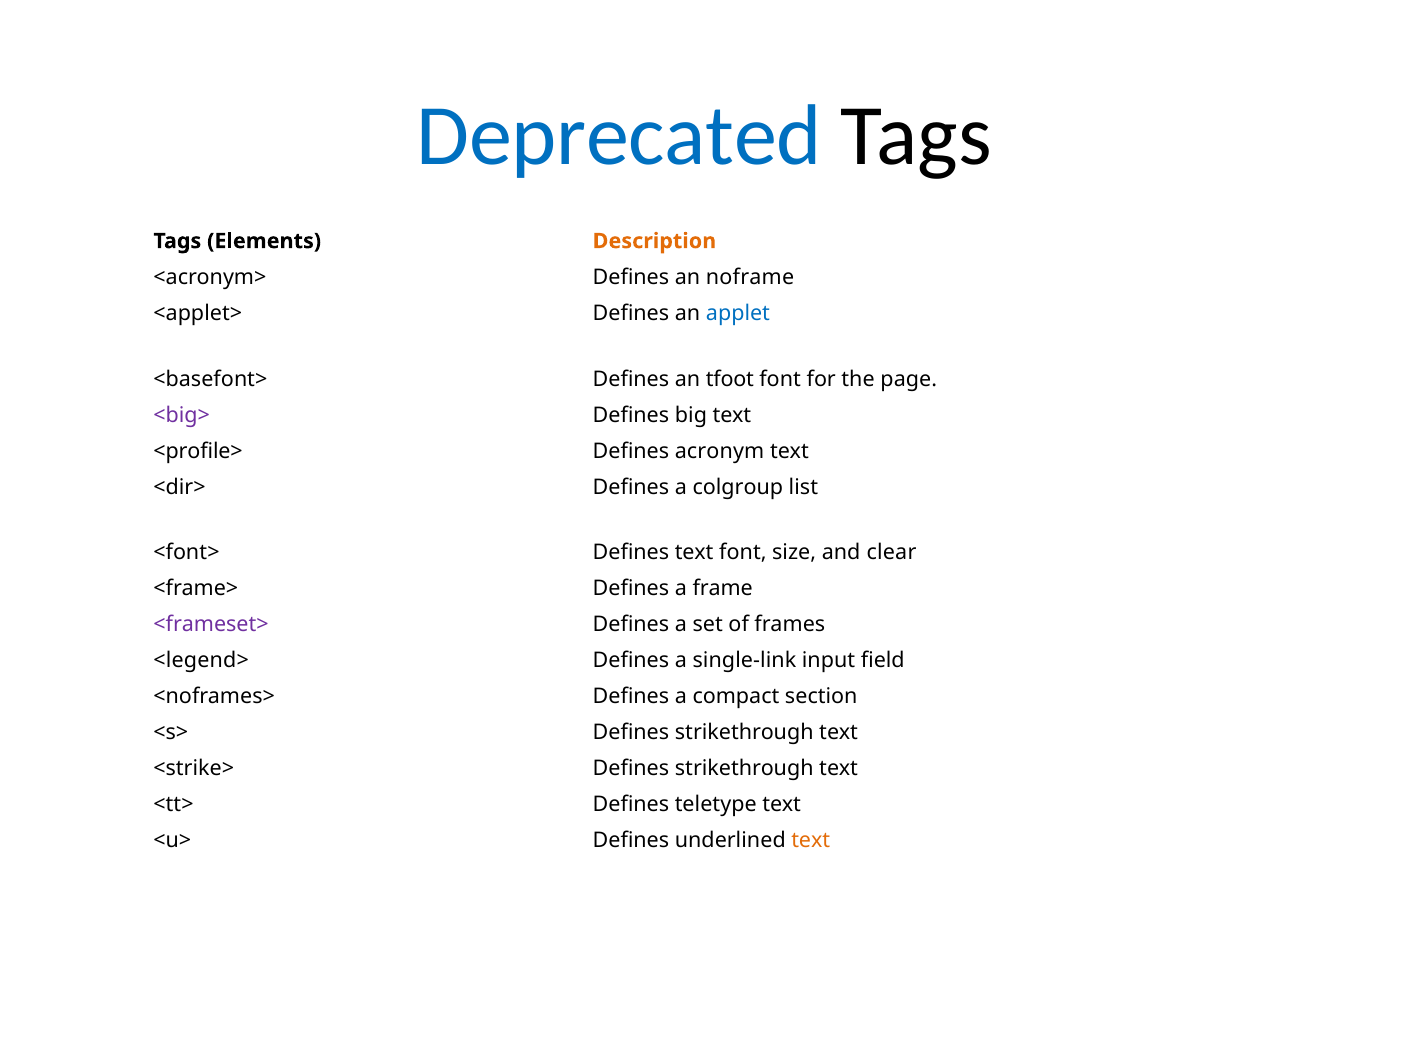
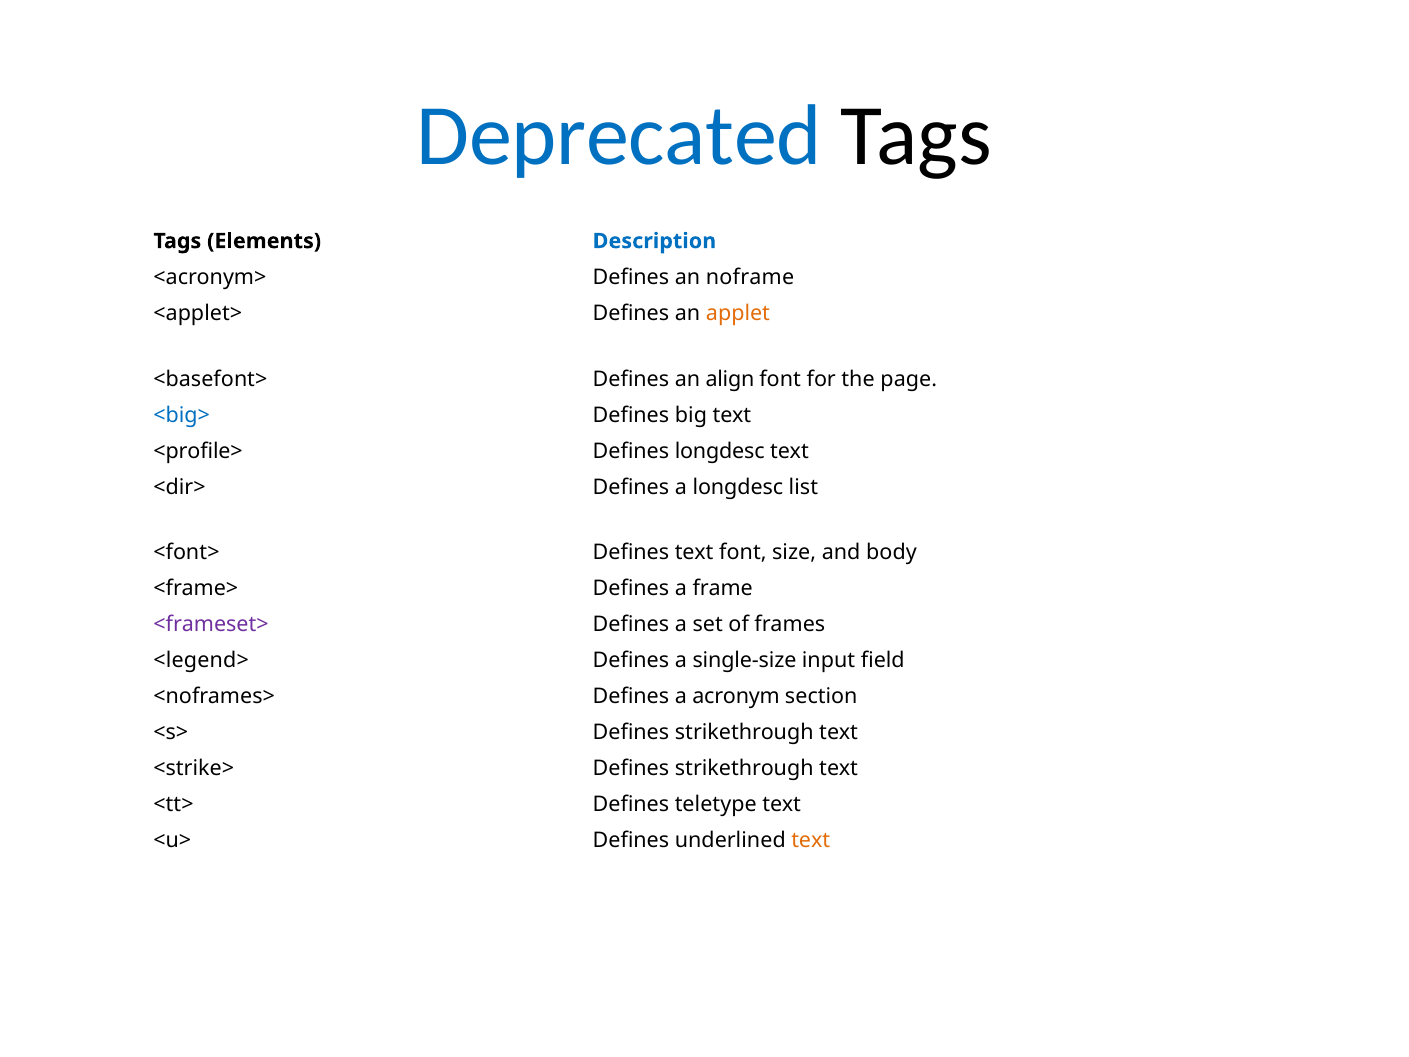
Description colour: orange -> blue (654, 241)
applet colour: blue -> orange (738, 313)
tfoot: tfoot -> align (730, 379)
<big> colour: purple -> blue (182, 415)
Defines acronym: acronym -> longdesc (720, 451)
a colgroup: colgroup -> longdesc (738, 487)
clear: clear -> body (892, 553)
single-link: single-link -> single-size (745, 661)
compact: compact -> acronym (736, 697)
